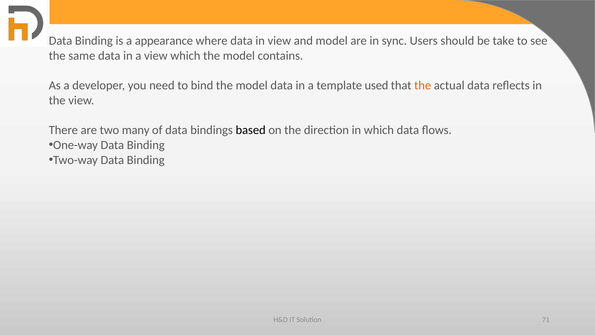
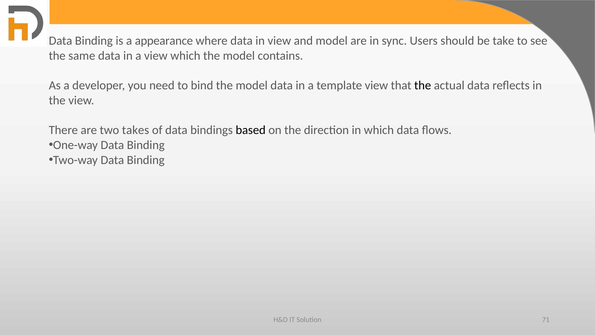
template used: used -> view (376, 85)
the colour: orange -> black (423, 85)
many: many -> takes (136, 130)
